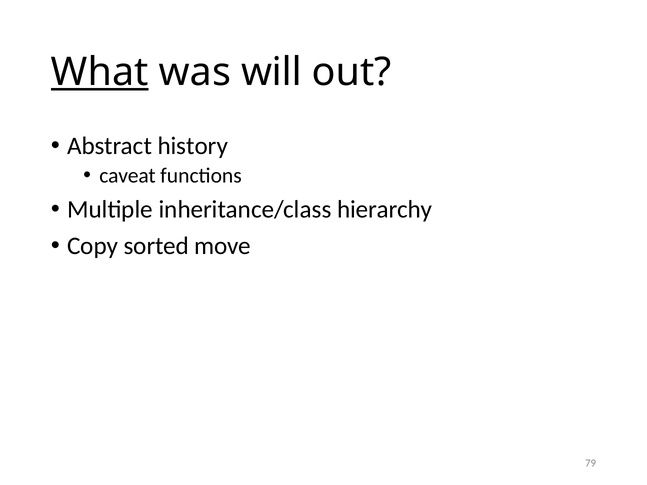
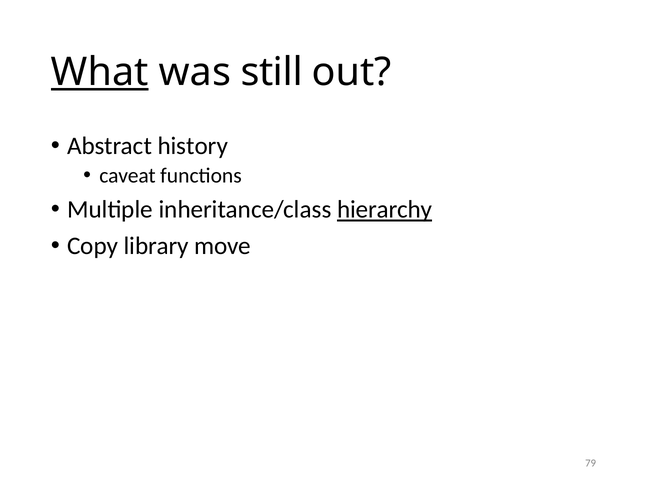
will: will -> still (272, 72)
hierarchy underline: none -> present (385, 210)
sorted: sorted -> library (156, 246)
